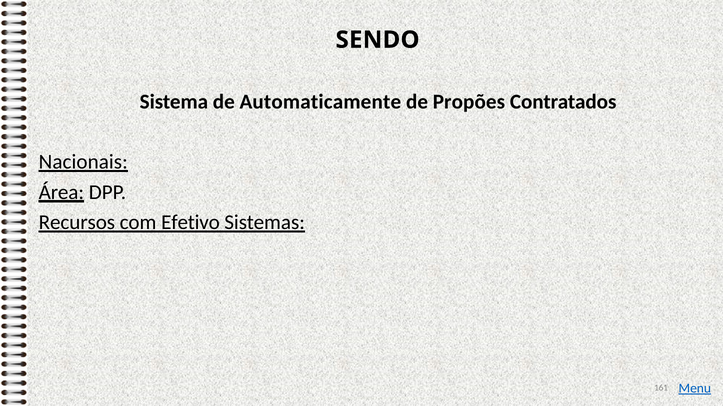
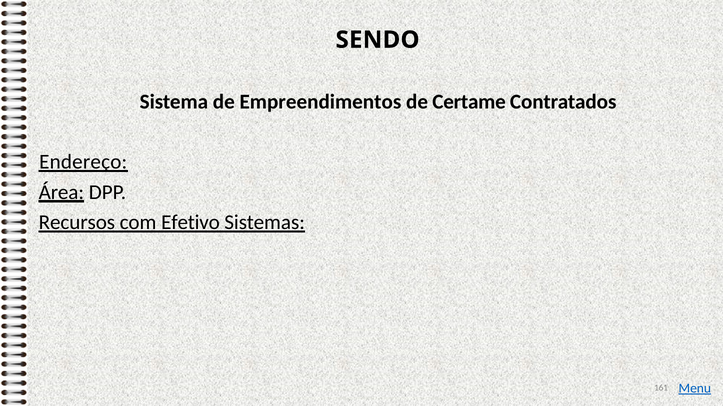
Automaticamente: Automaticamente -> Empreendimentos (320, 102)
Propões: Propões -> Certame (469, 102)
Nacionais: Nacionais -> Endereço (83, 162)
